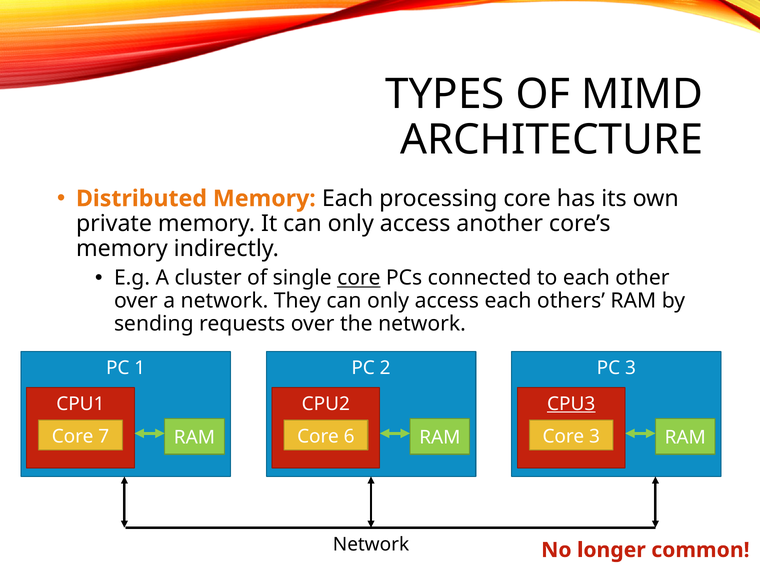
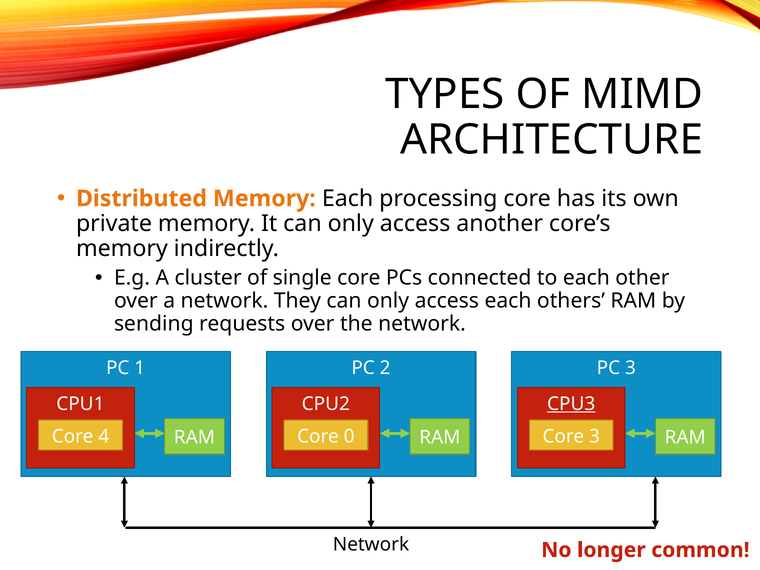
core underline: present -> none (359, 278)
7: 7 -> 4 (104, 437)
6: 6 -> 0 (349, 437)
